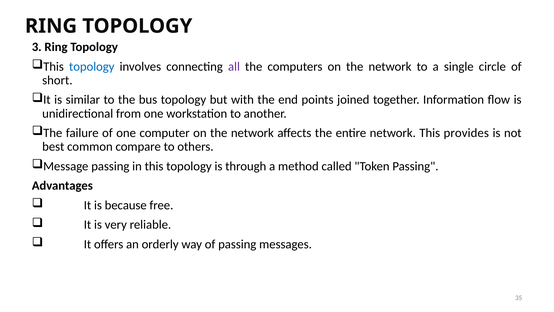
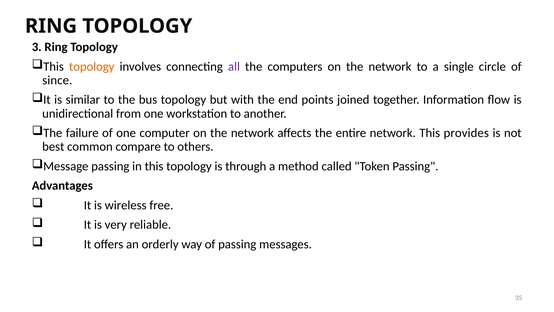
topology colour: blue -> orange (92, 66)
short: short -> since (57, 80)
because: because -> wireless (126, 205)
